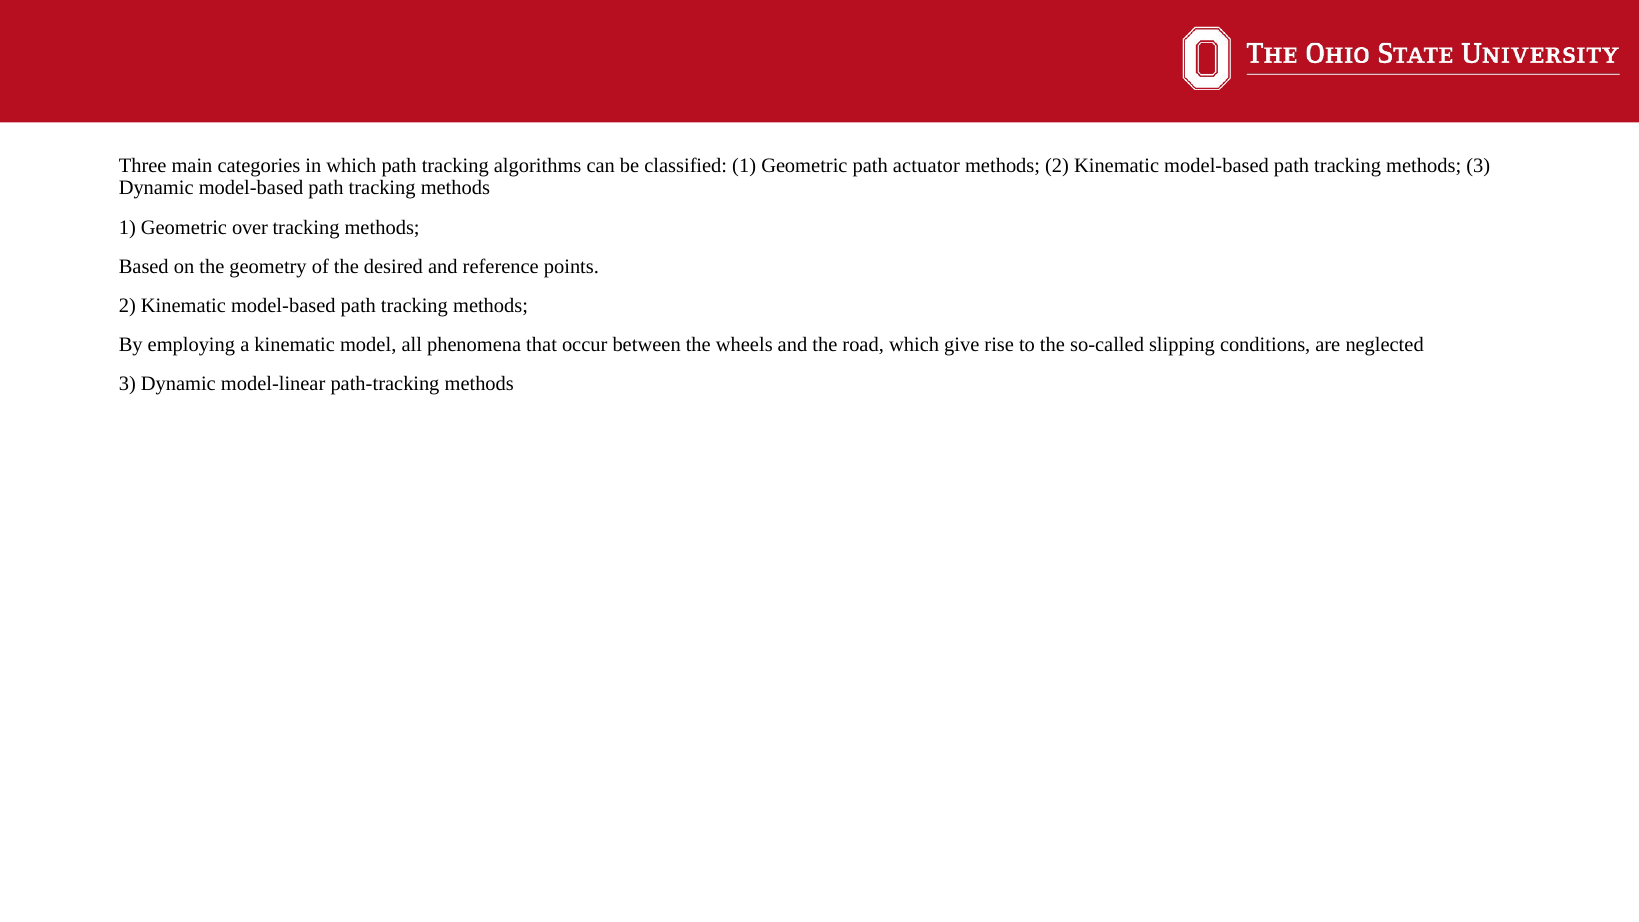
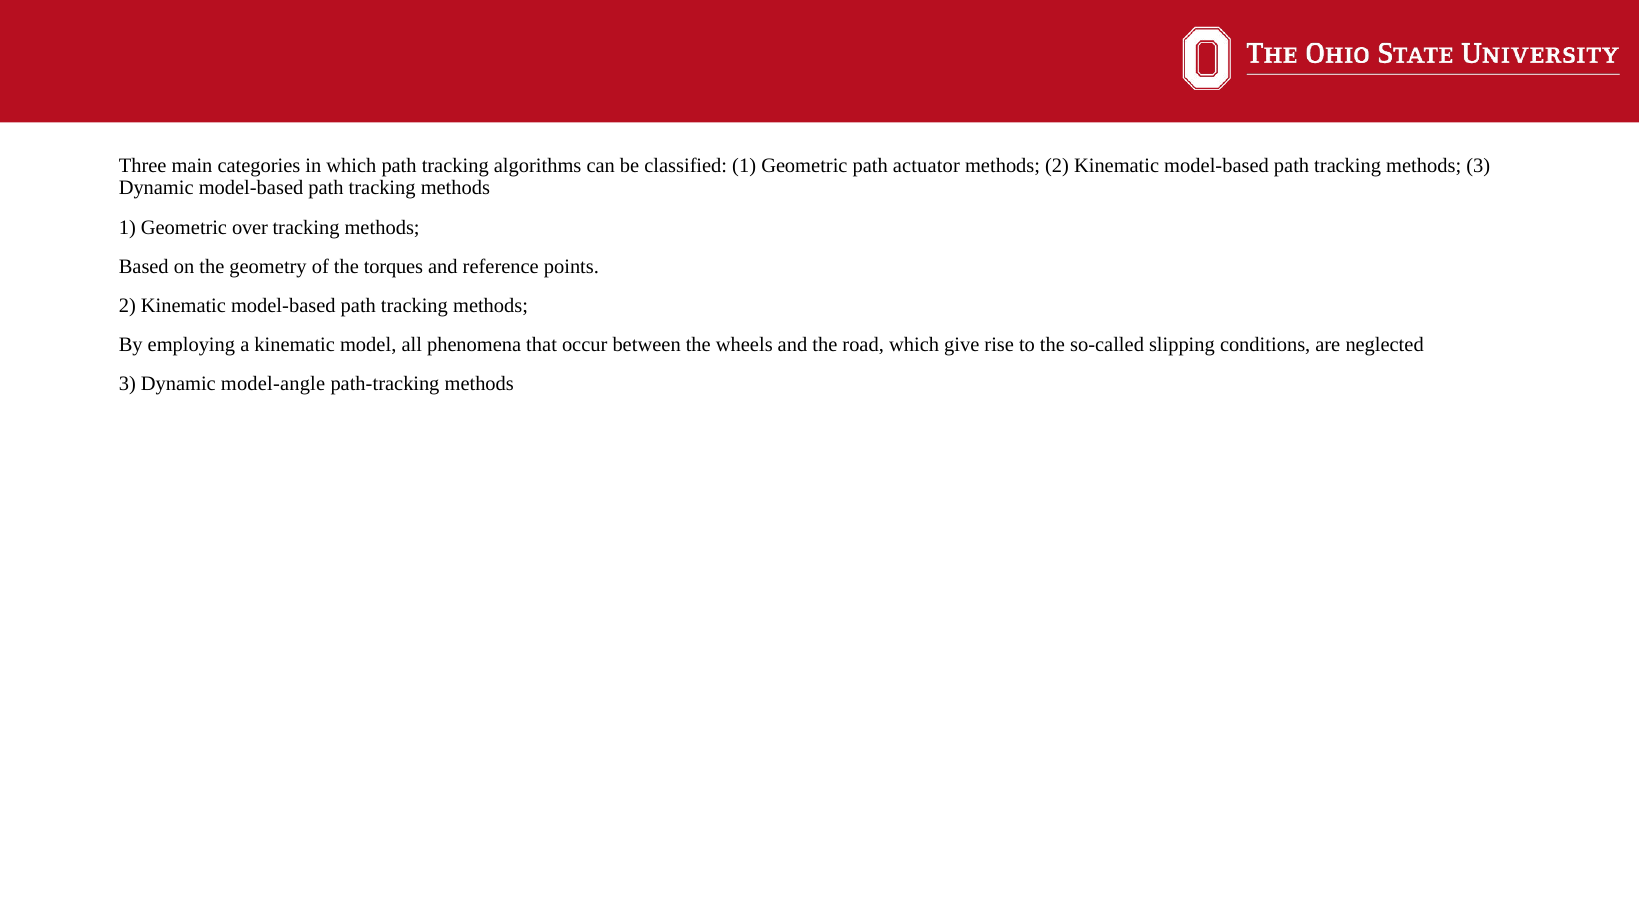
desired: desired -> torques (394, 267)
model-linear: model-linear -> model-angle (273, 384)
